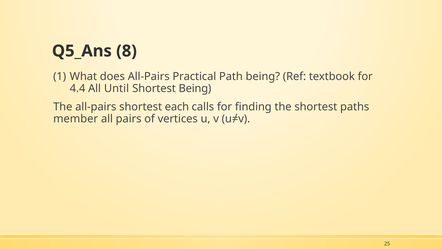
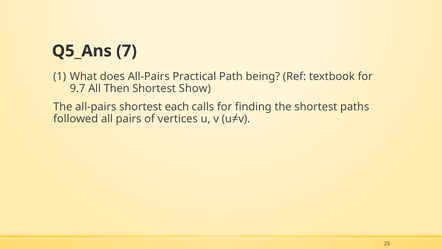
8: 8 -> 7 (127, 51)
4.4: 4.4 -> 9.7 (78, 88)
Until: Until -> Then (117, 88)
Shortest Being: Being -> Show (195, 88)
member: member -> followed (76, 119)
